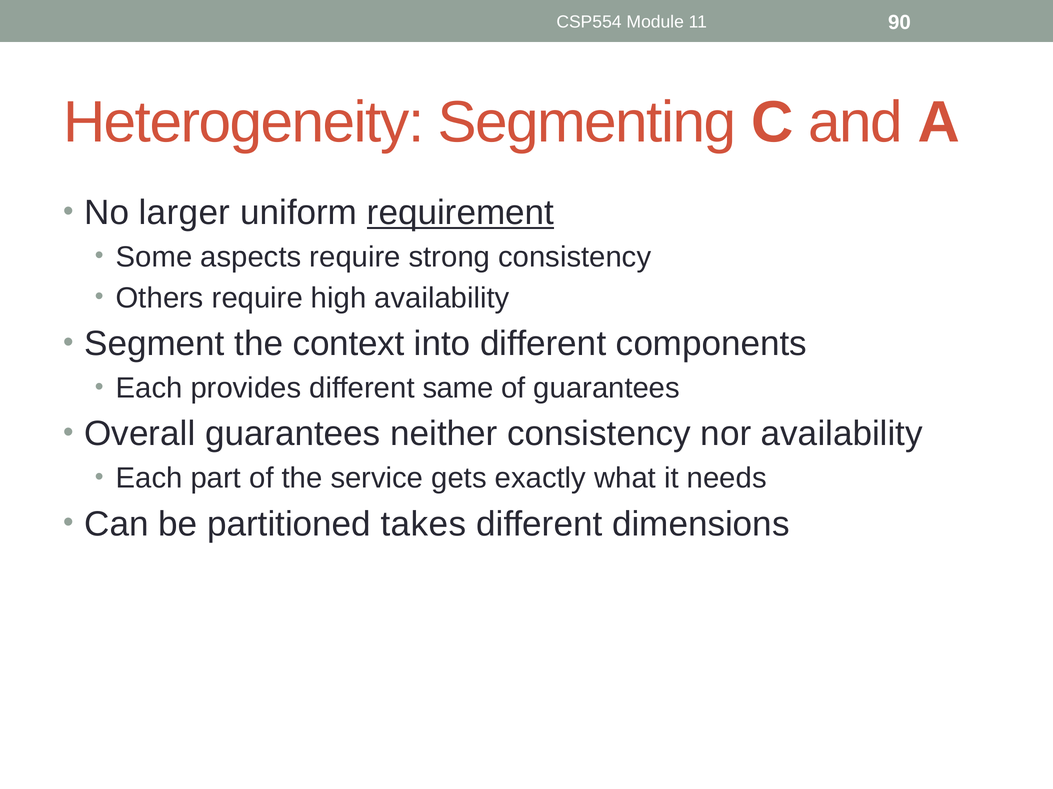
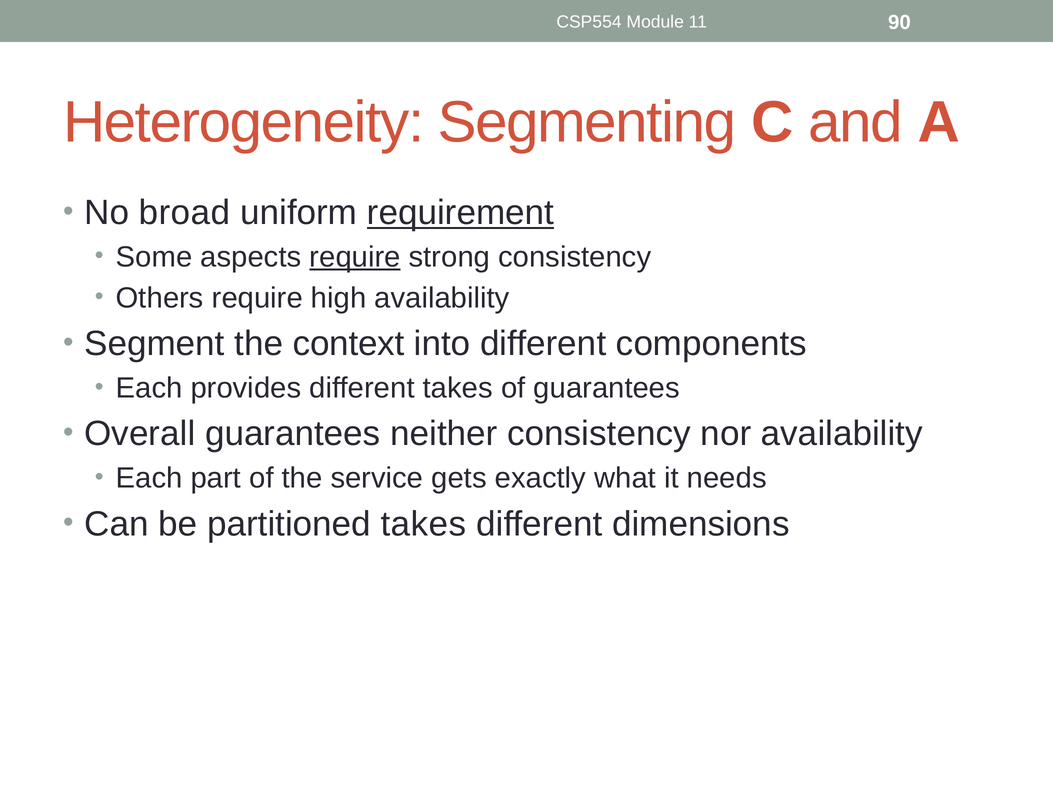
larger: larger -> broad (184, 213)
require underline: none -> present (355, 257)
different same: same -> takes (458, 388)
